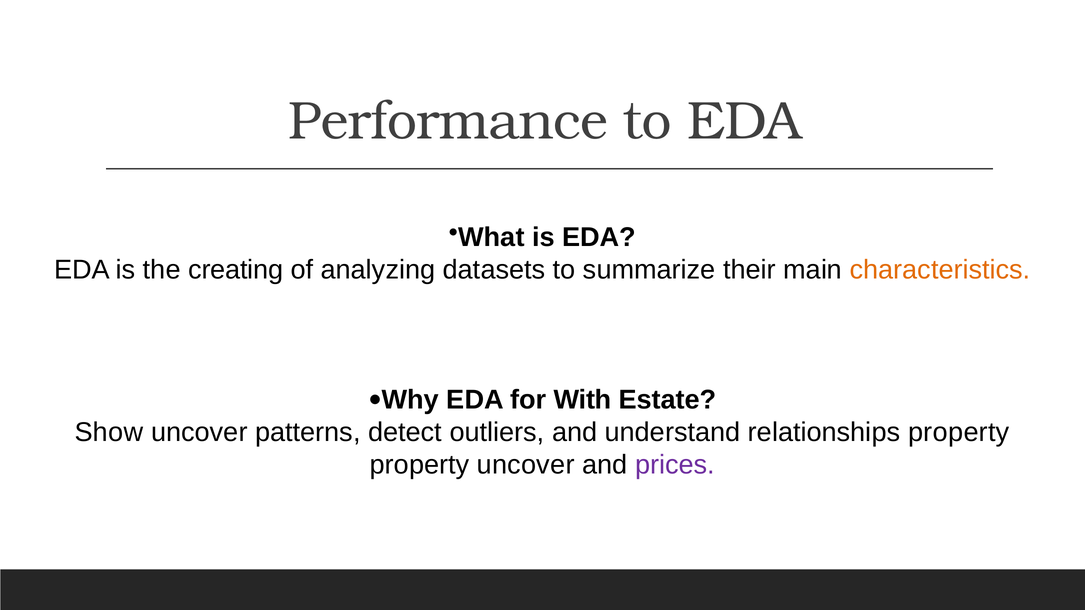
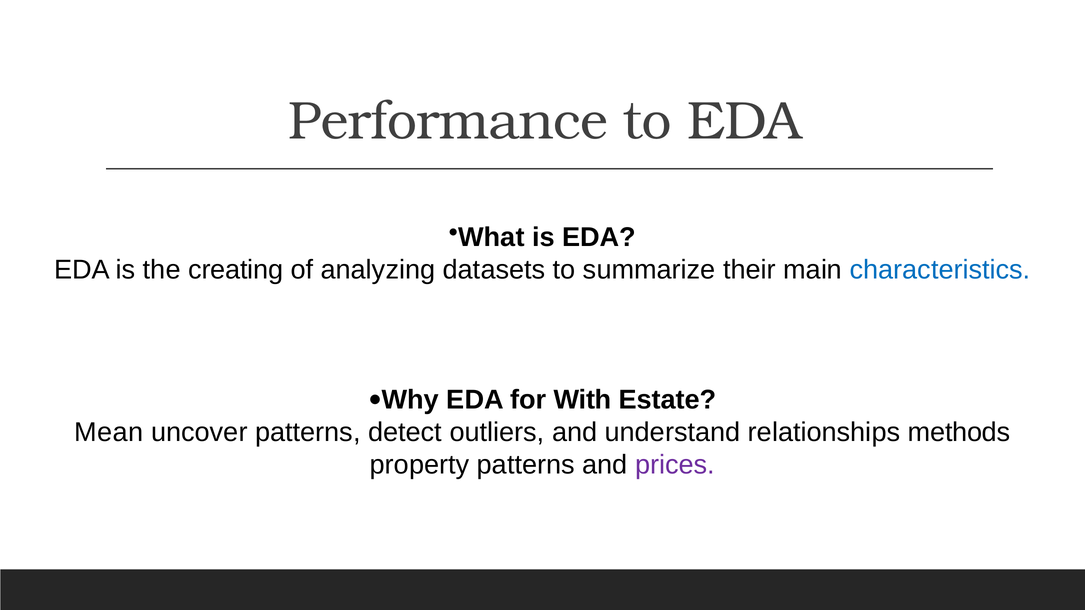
characteristics colour: orange -> blue (940, 270)
Show: Show -> Mean (109, 433)
relationships property: property -> methods (959, 433)
property uncover: uncover -> patterns (526, 465)
